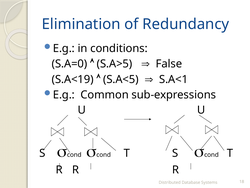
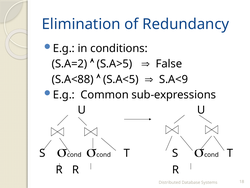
S.A=0: S.A=0 -> S.A=2 (69, 64)
S.A<19: S.A<19 -> S.A<88 (73, 79)
S.A<1: S.A<1 -> S.A<9 (174, 79)
